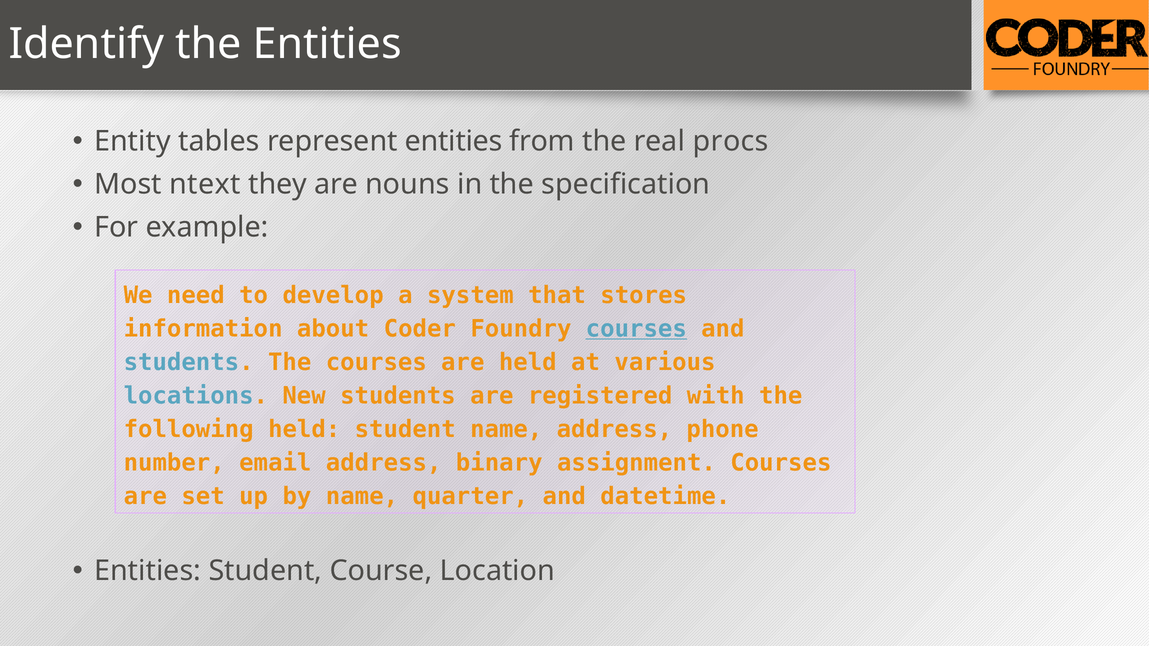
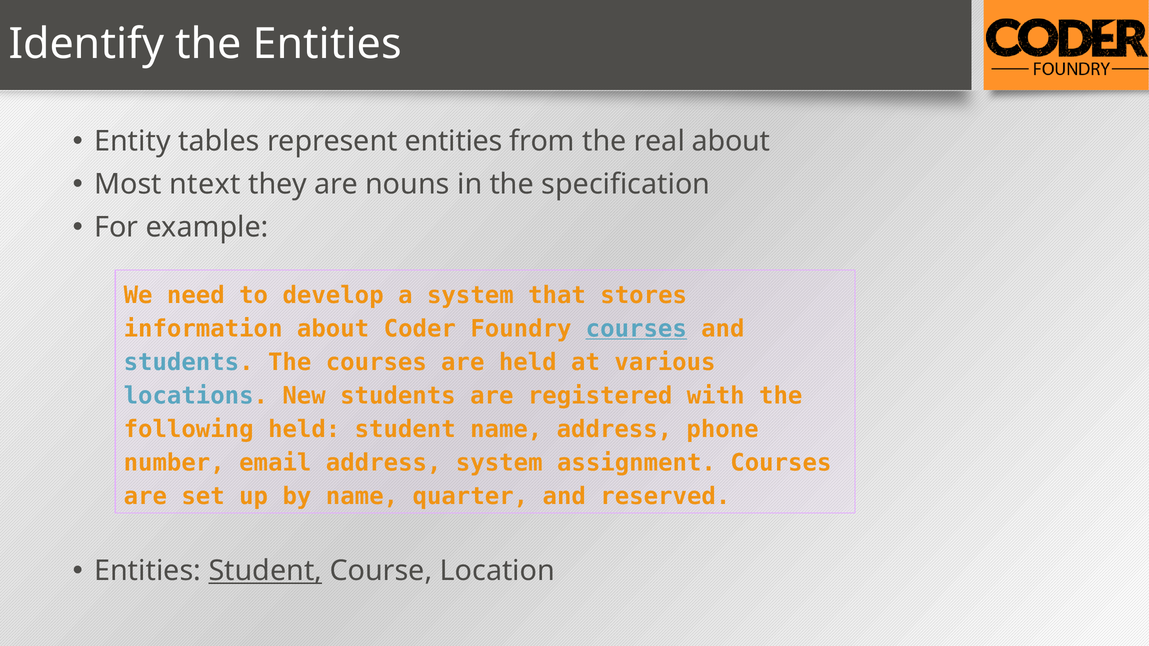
real procs: procs -> about (731, 141)
address binary: binary -> system (499, 463)
datetime: datetime -> reserved (665, 496)
Student underline: none -> present (265, 571)
